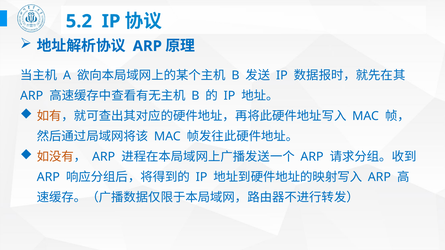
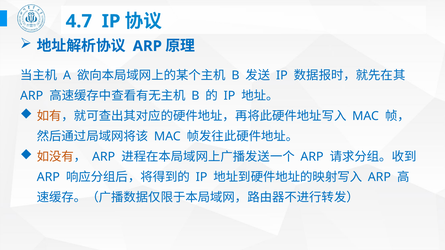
5.2: 5.2 -> 4.7 (79, 21)
